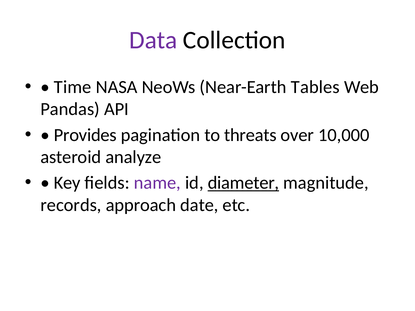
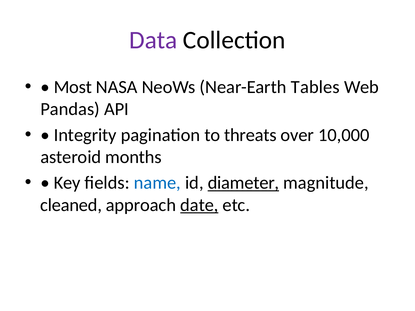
Time: Time -> Most (73, 87)
Provides: Provides -> Integrity (85, 135)
analyze: analyze -> months (133, 157)
name colour: purple -> blue (157, 183)
records: records -> cleaned (71, 205)
date underline: none -> present (199, 205)
